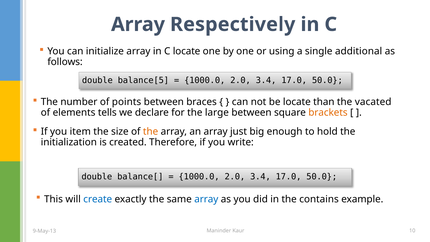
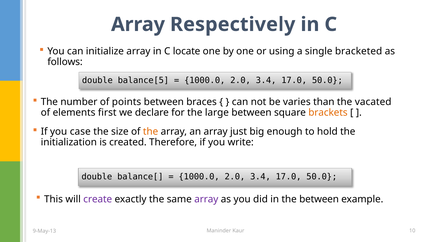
additional: additional -> bracketed (359, 51)
be locate: locate -> varies (297, 102)
tells: tells -> first (107, 113)
item: item -> case (80, 132)
create colour: blue -> purple (98, 199)
array colour: blue -> purple (206, 199)
the contains: contains -> between (319, 199)
